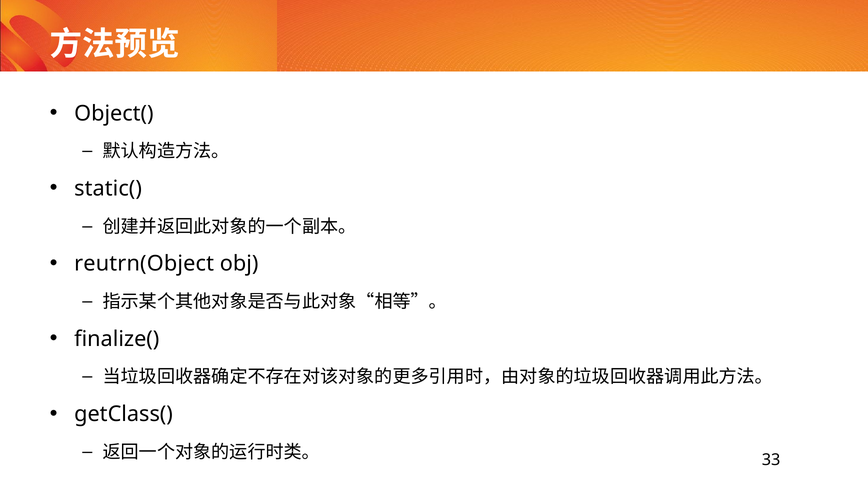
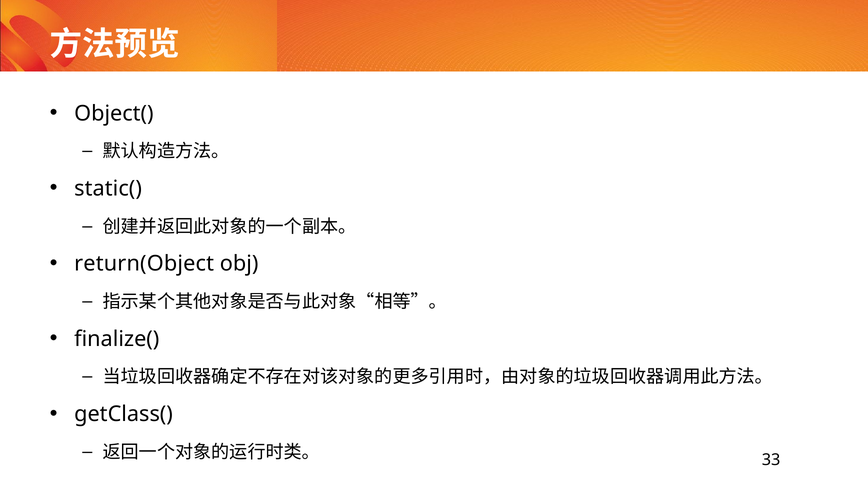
reutrn(Object: reutrn(Object -> return(Object (144, 264)
